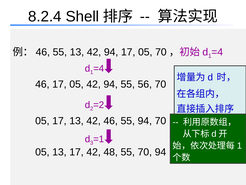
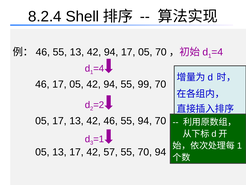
56: 56 -> 99 (145, 84)
48: 48 -> 57 (111, 152)
